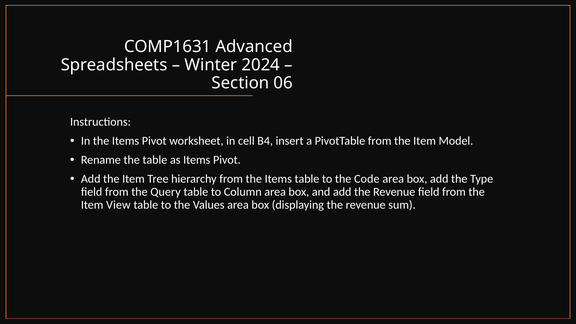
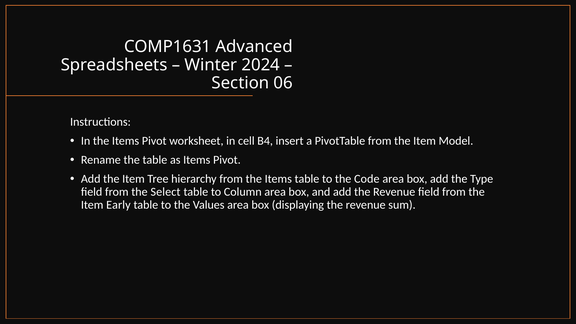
Query: Query -> Select (166, 192)
View: View -> Early (118, 205)
